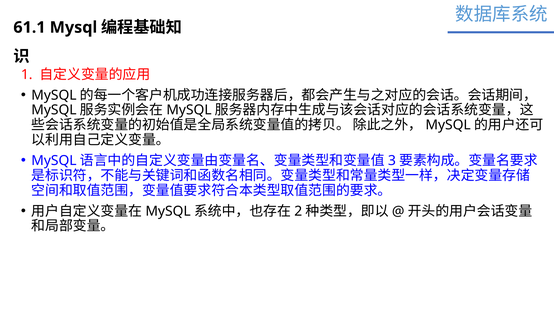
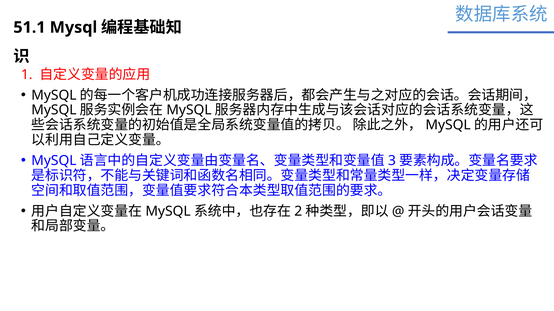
61.1: 61.1 -> 51.1 (29, 27)
